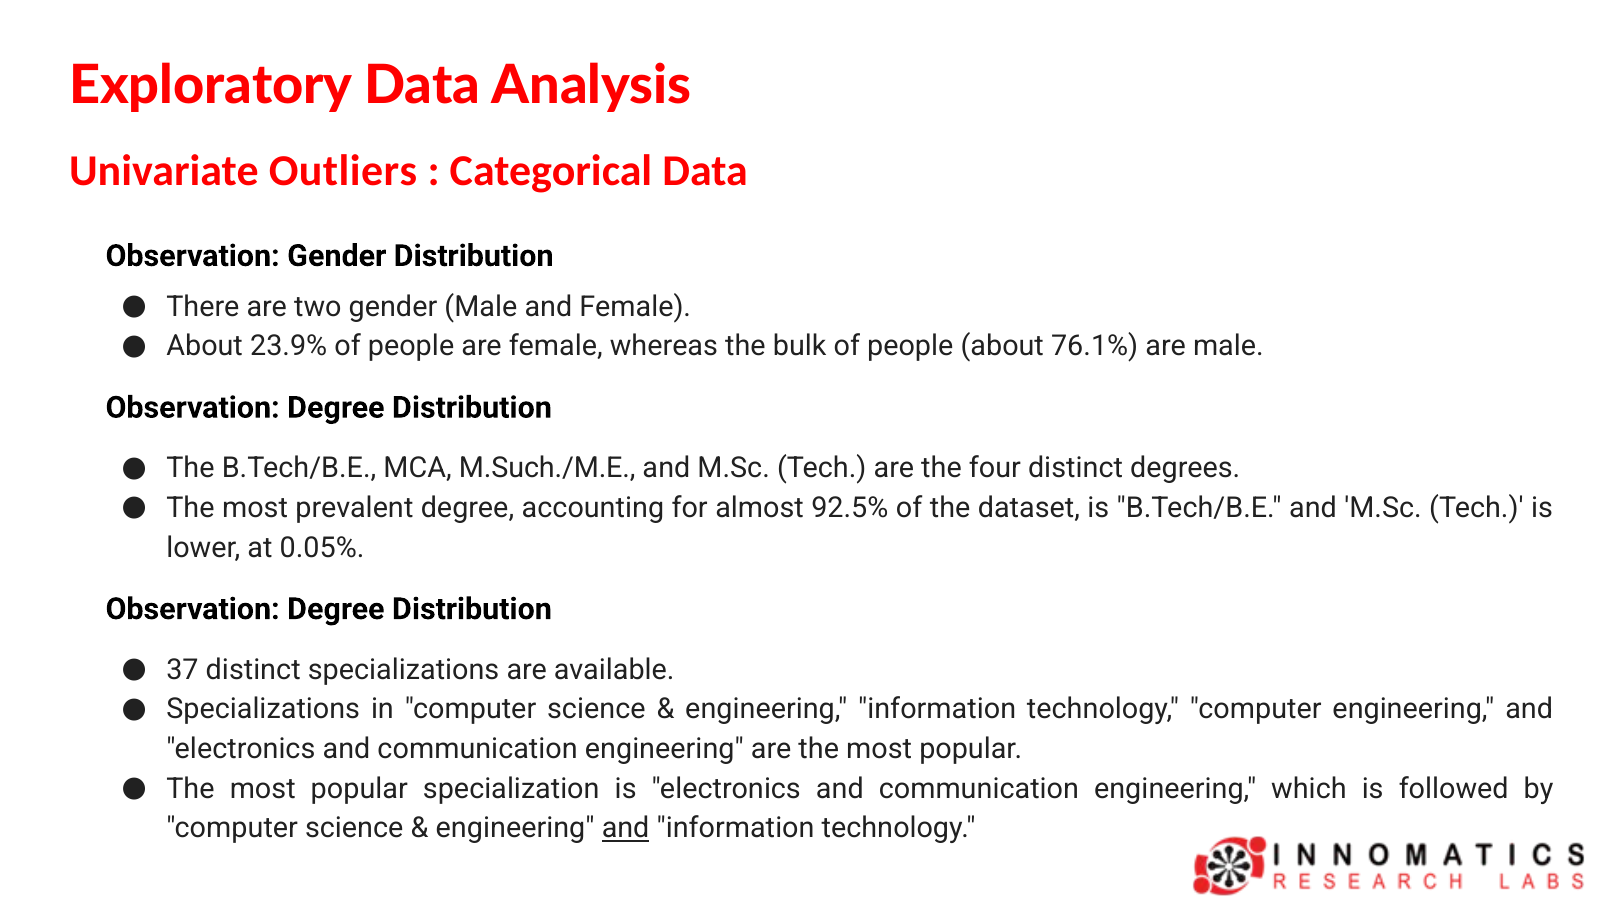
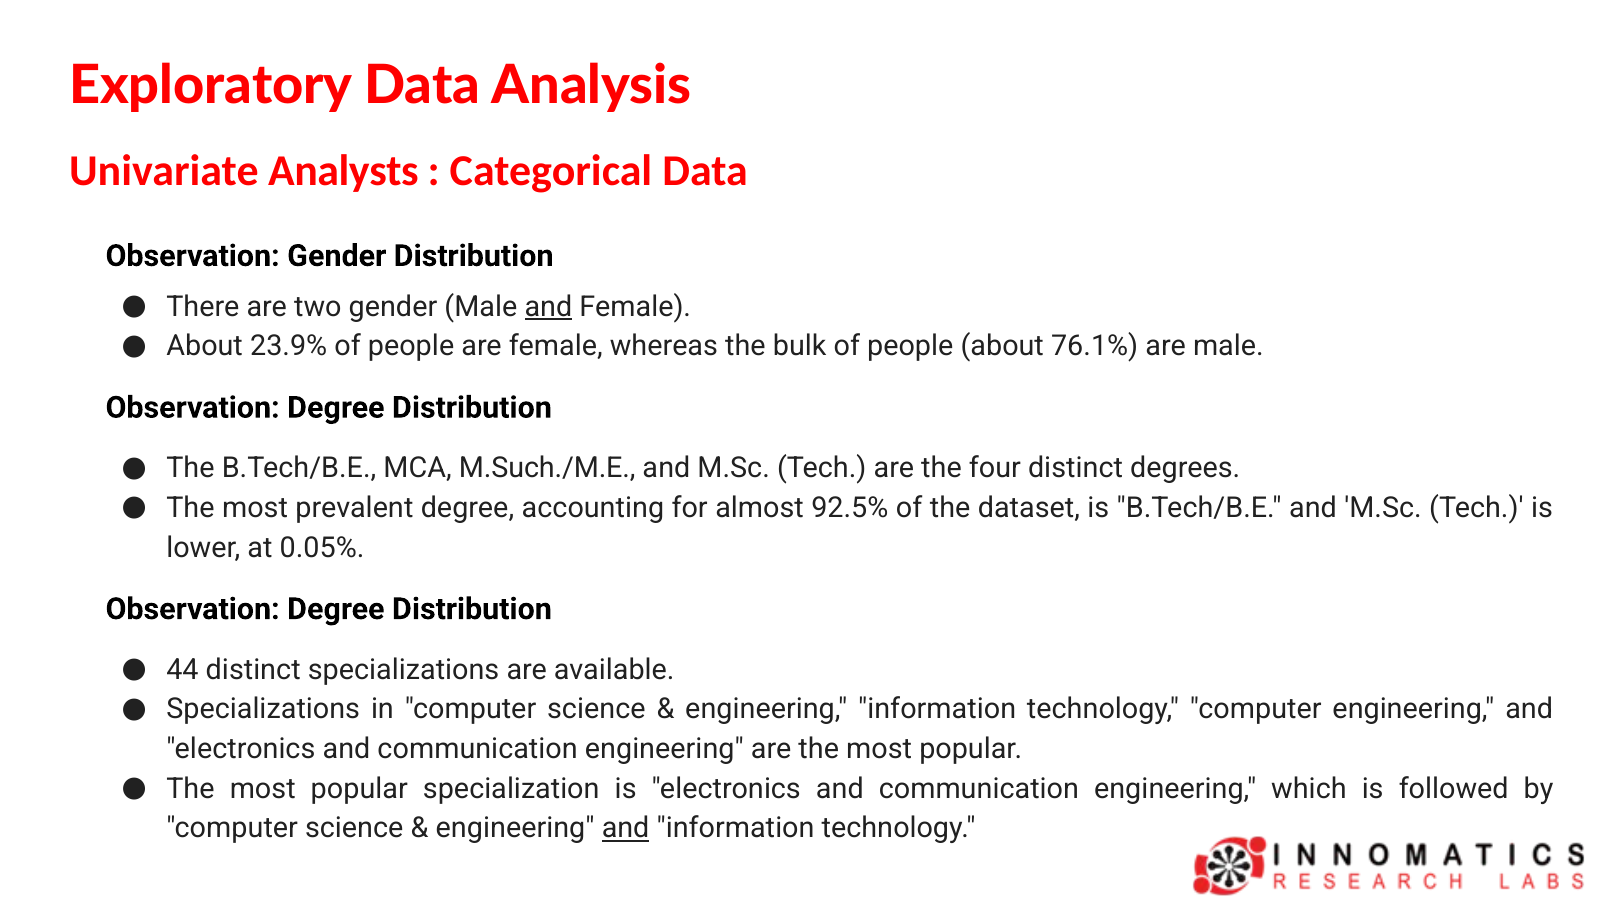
Outliers: Outliers -> Analysts (343, 171)
and underline: none -> present (548, 307)
37: 37 -> 44 (183, 670)
